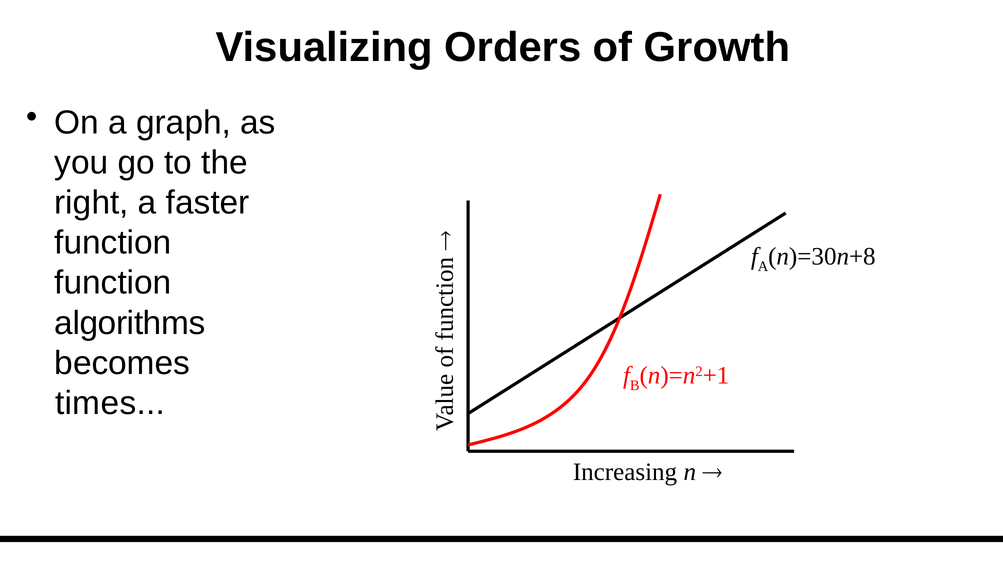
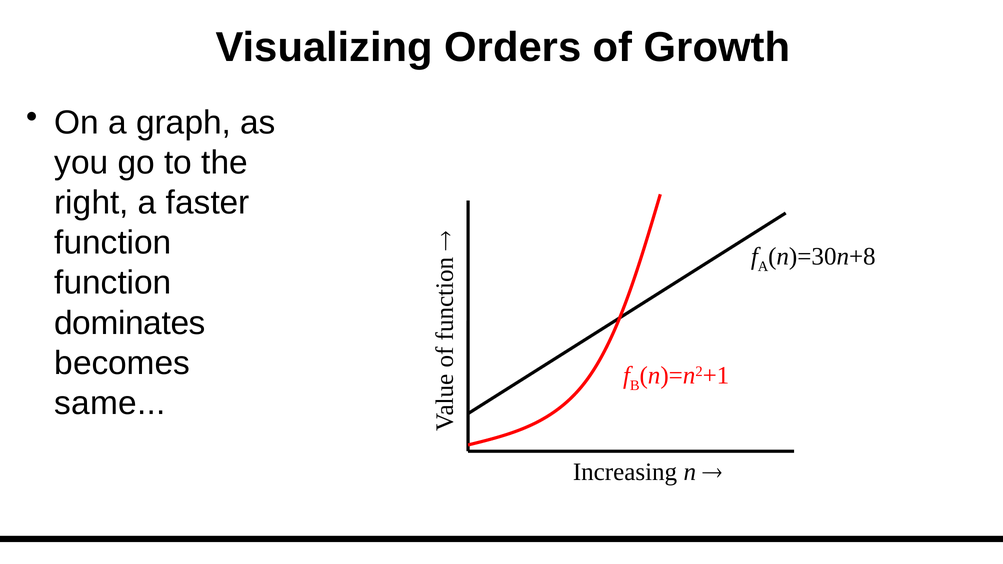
algorithms: algorithms -> dominates (130, 323)
times: times -> same (110, 404)
